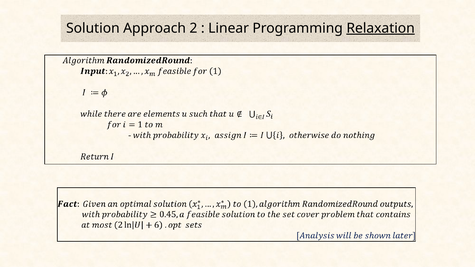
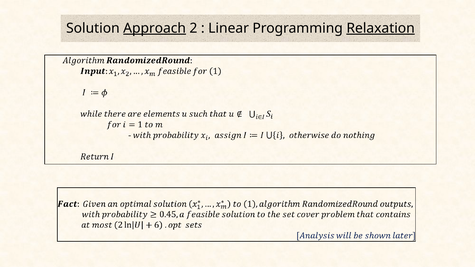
Approach underline: none -> present (155, 28)
